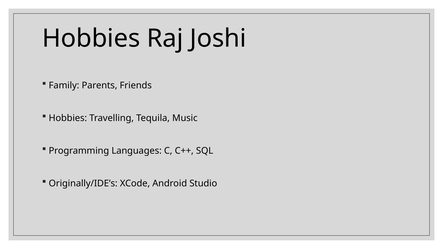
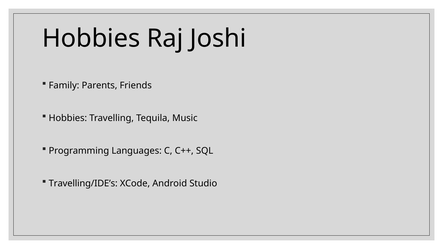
Originally/IDE’s: Originally/IDE’s -> Travelling/IDE’s (83, 183)
